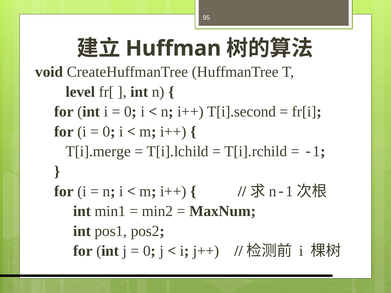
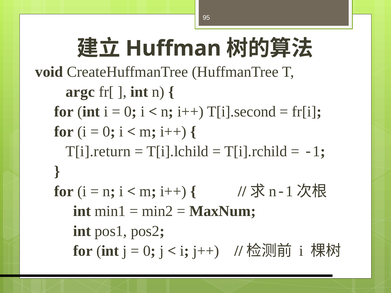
level: level -> argc (80, 92)
T[i].merge: T[i].merge -> T[i].return (98, 152)
